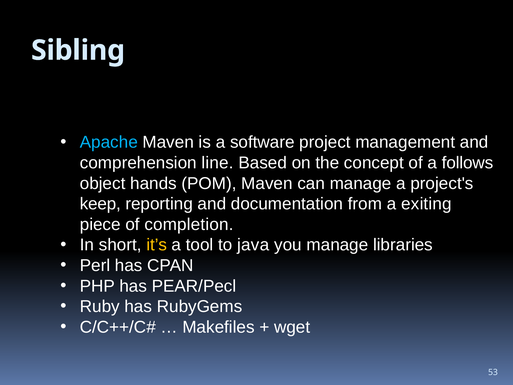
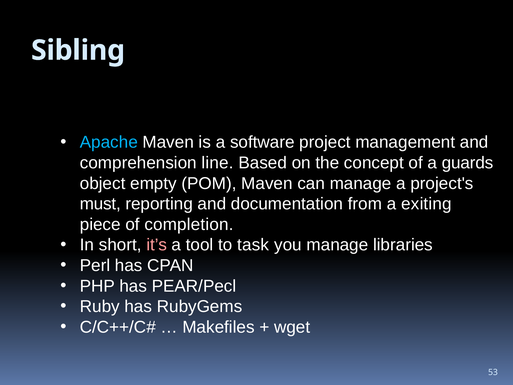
follows: follows -> guards (468, 163)
hands: hands -> empty (153, 183)
keep: keep -> must (100, 204)
it’s colour: yellow -> pink (157, 245)
java: java -> task (253, 245)
